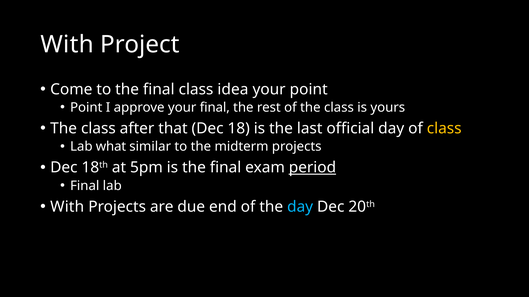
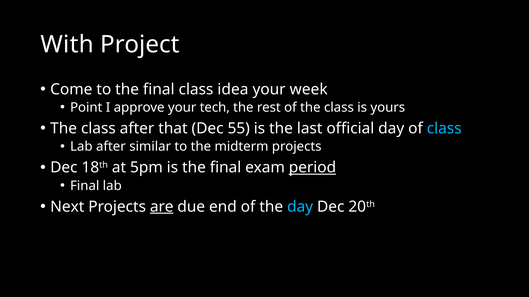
your point: point -> week (309, 89)
your final: final -> tech (215, 108)
18: 18 -> 55 (239, 129)
class colour: yellow -> light blue (444, 129)
Lab what: what -> after (111, 147)
With: With -> Next (67, 207)
are underline: none -> present (162, 207)
